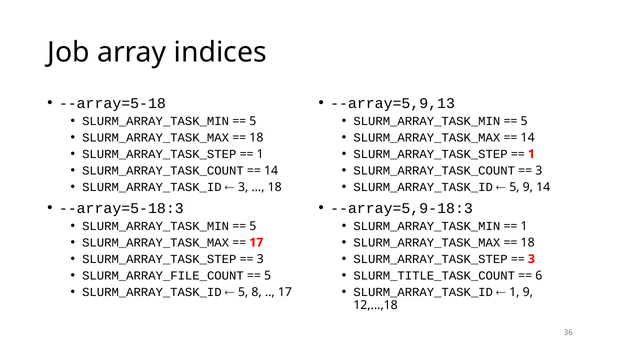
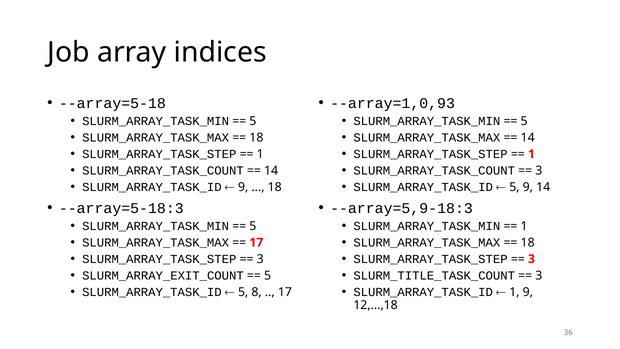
--array=5,9,13: --array=5,9,13 -> --array=1,0,93 (393, 103)
3: 3 -> 9 (243, 187)
SLURM_ARRAY_FILE_COUNT: SLURM_ARRAY_FILE_COUNT -> SLURM_ARRAY_EXIT_COUNT (163, 275)
6: 6 -> 3 (539, 275)
